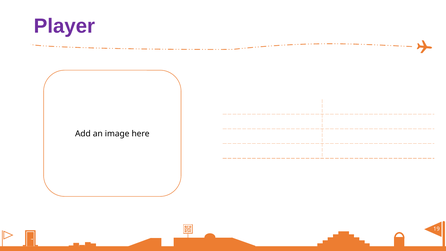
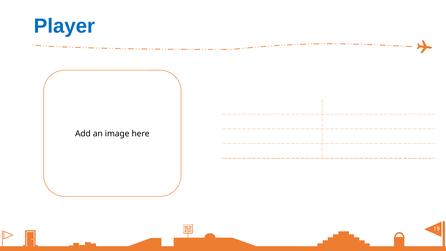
Player colour: purple -> blue (65, 26)
